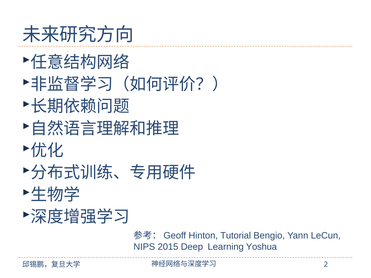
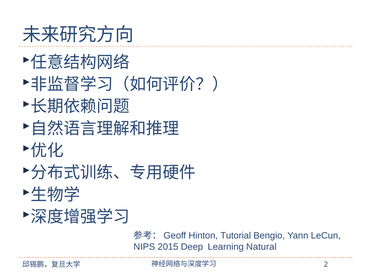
Yoshua: Yoshua -> Natural (261, 247)
